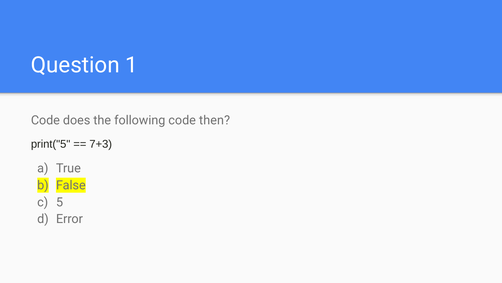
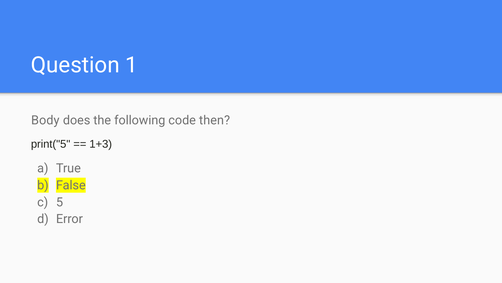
Code: Code -> Body (45, 120)
7+3: 7+3 -> 1+3 (101, 144)
